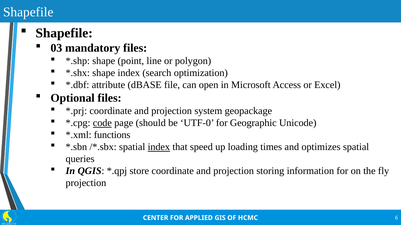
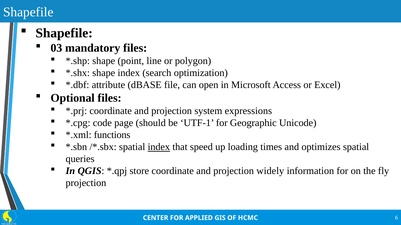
geopackage: geopackage -> expressions (248, 111)
code underline: present -> none (102, 123)
UTF-0: UTF-0 -> UTF-1 (197, 123)
storing: storing -> widely (270, 171)
